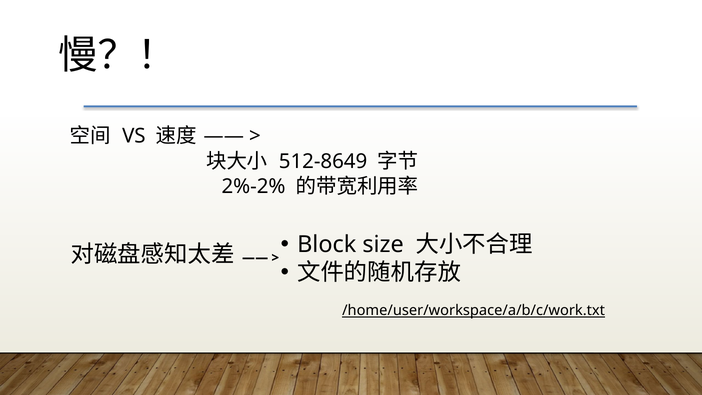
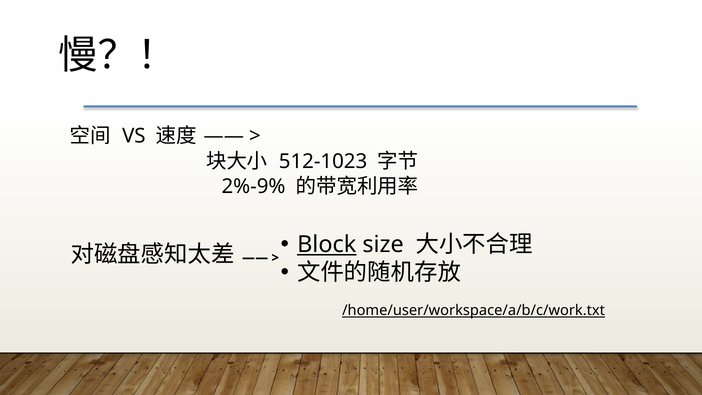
512-8649: 512-8649 -> 512-1023 (323, 162)
2%-2%: 2%-2% -> 2%-9% (254, 186)
Block underline: none -> present (327, 245)
